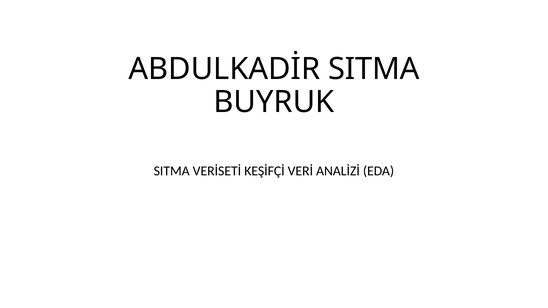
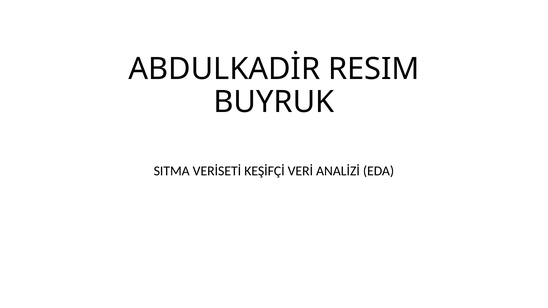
ABDULKADİR SITMA: SITMA -> RESIM (374, 69)
